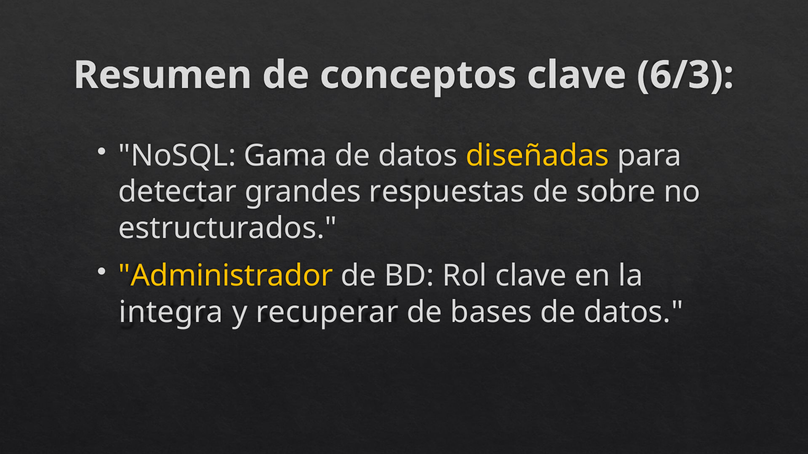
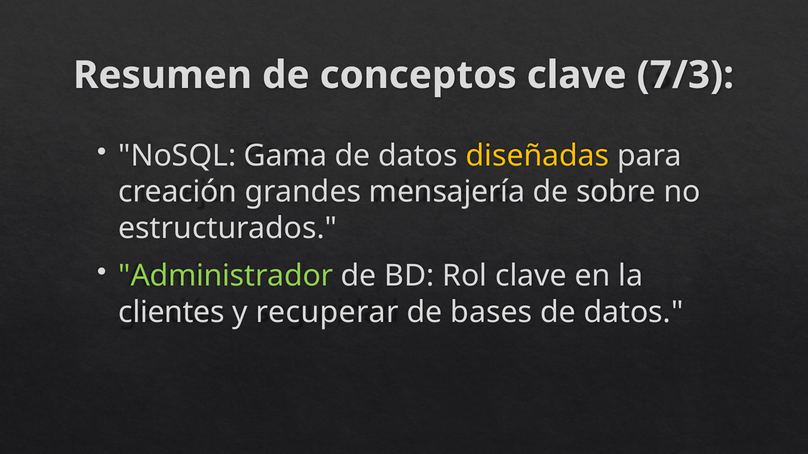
6/3: 6/3 -> 7/3 (685, 75)
detectar: detectar -> creación (178, 192)
respuestas: respuestas -> mensajería (447, 192)
Administrador colour: yellow -> light green (226, 276)
integra: integra -> clientes (171, 312)
